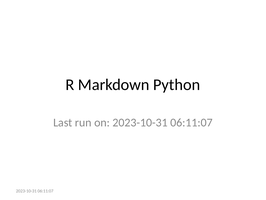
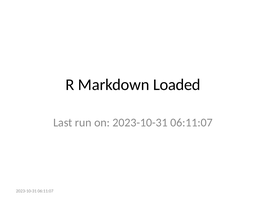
Python: Python -> Loaded (177, 84)
